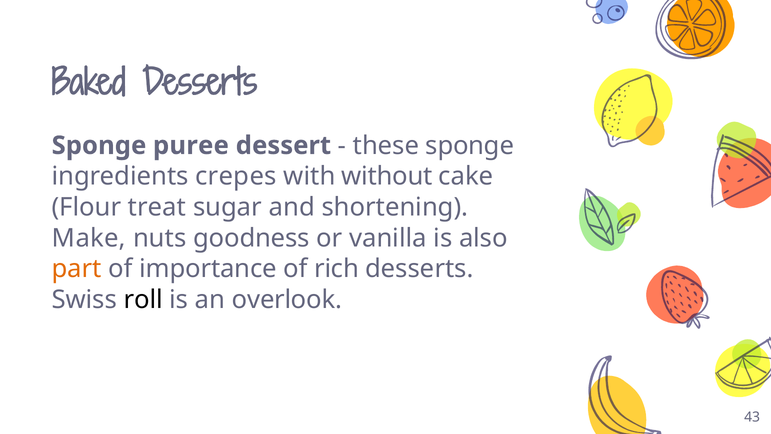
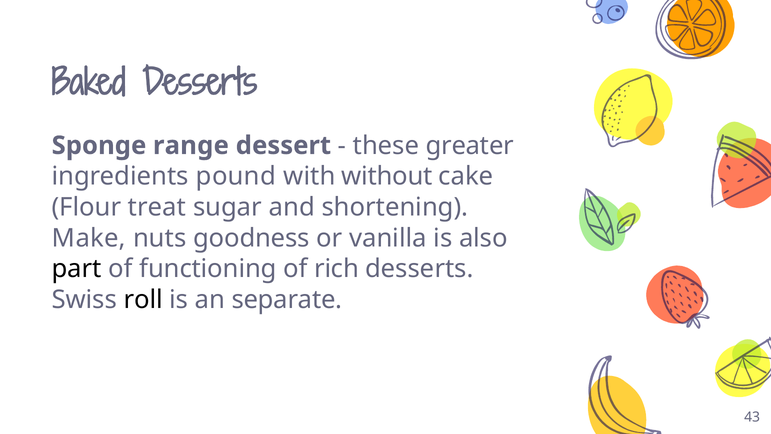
puree: puree -> range (191, 145)
these sponge: sponge -> greater (470, 145)
crepes: crepes -> pound (236, 176)
part colour: orange -> black (77, 269)
importance: importance -> functioning (208, 269)
overlook: overlook -> separate (287, 300)
